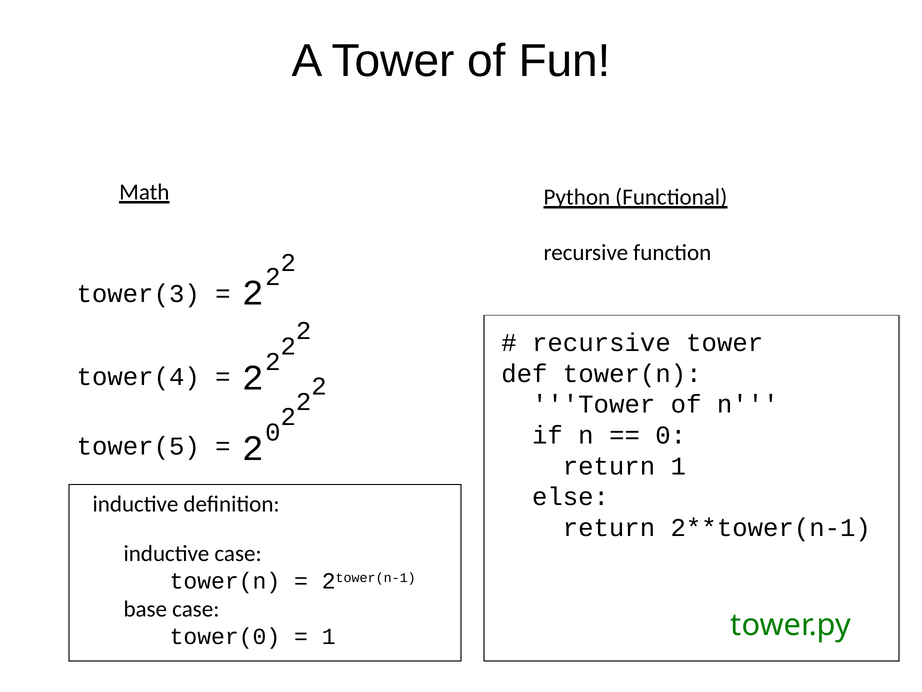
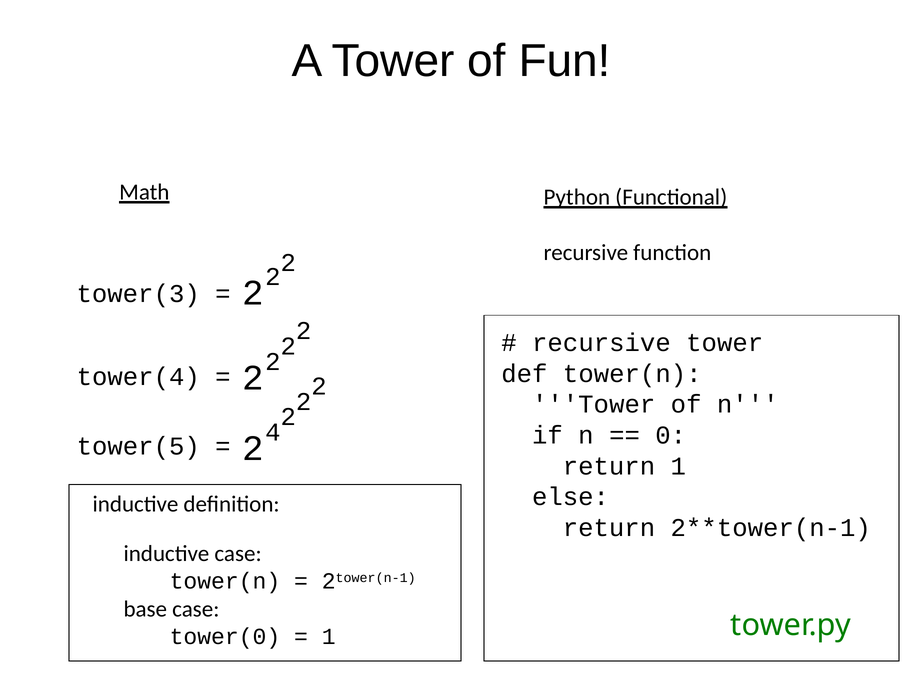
2 0: 0 -> 4 (273, 432)
